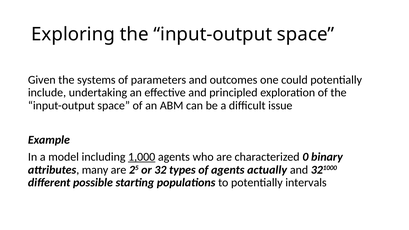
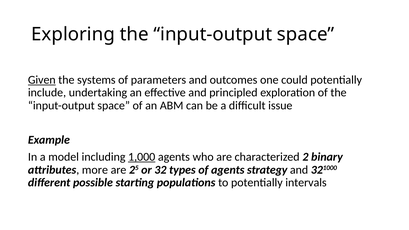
Given underline: none -> present (42, 80)
0: 0 -> 2 (305, 157)
many: many -> more (95, 170)
actually: actually -> strategy (267, 170)
